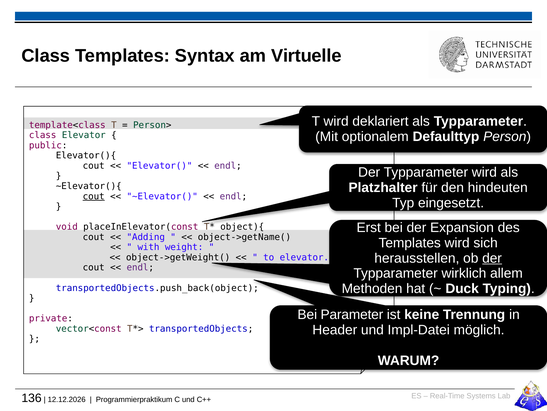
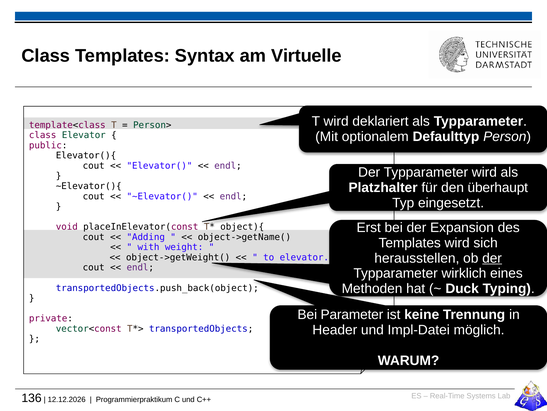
hindeuten: hindeuten -> überhaupt (498, 187)
cout underline: present -> none (94, 196)
allem: allem -> eines (506, 273)
